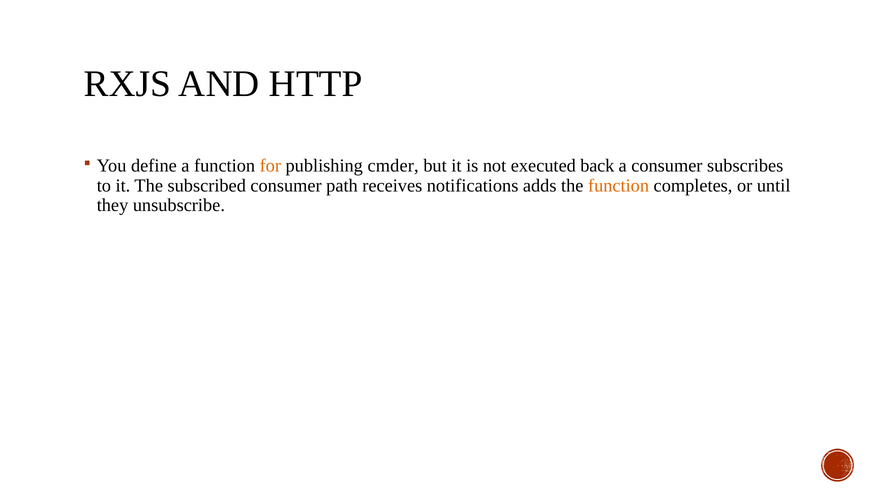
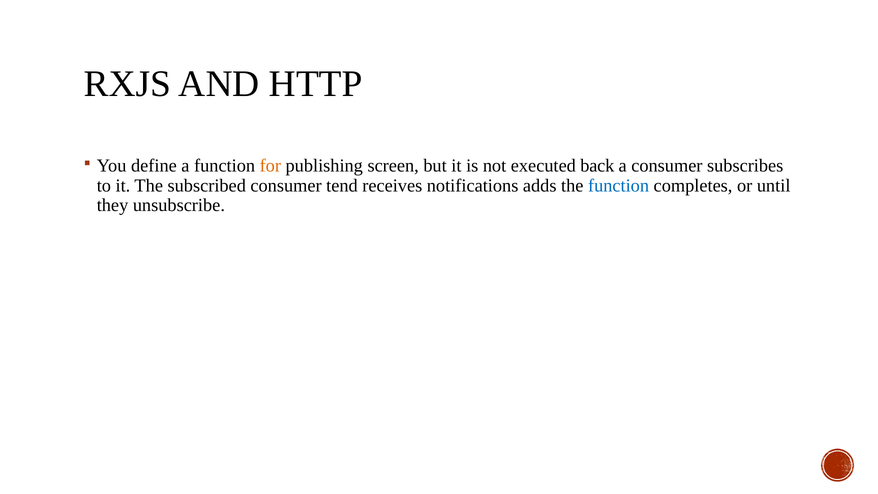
cmder: cmder -> screen (393, 166)
path: path -> tend (342, 186)
function colour: orange -> blue (619, 186)
